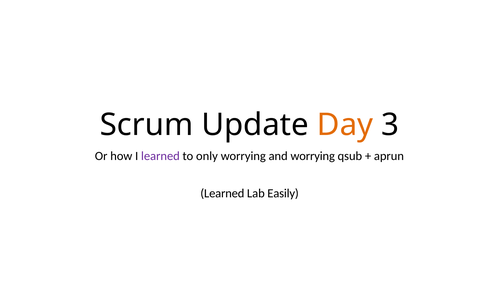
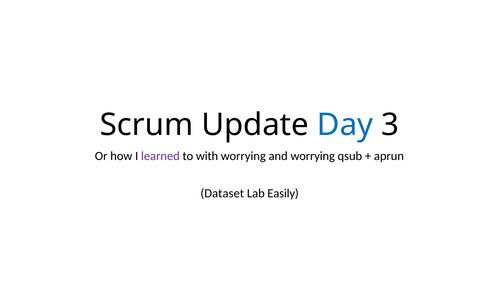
Day colour: orange -> blue (345, 125)
only: only -> with (207, 156)
Learned: Learned -> Dataset (222, 193)
